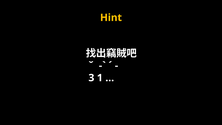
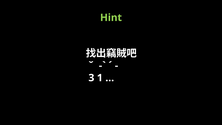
Hint colour: yellow -> light green (111, 18)
